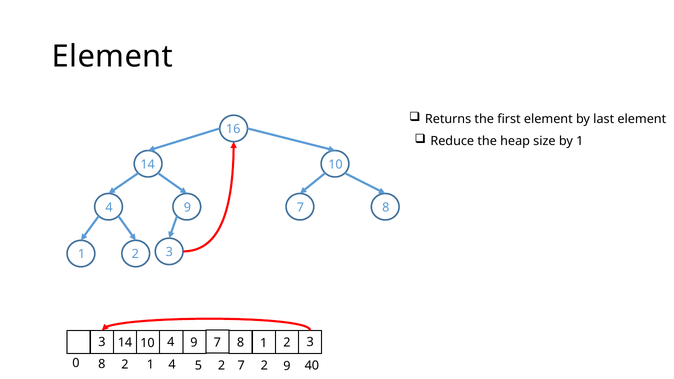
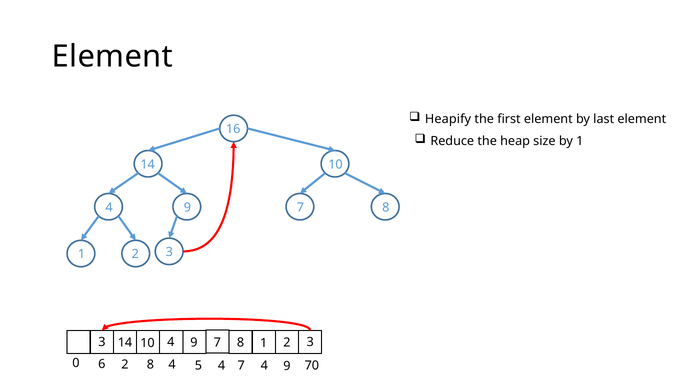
Returns: Returns -> Heapify (448, 119)
0 8: 8 -> 6 (102, 364)
2 1: 1 -> 8 (150, 365)
5 2: 2 -> 4 (222, 365)
7 2: 2 -> 4 (264, 366)
40: 40 -> 70 (312, 366)
